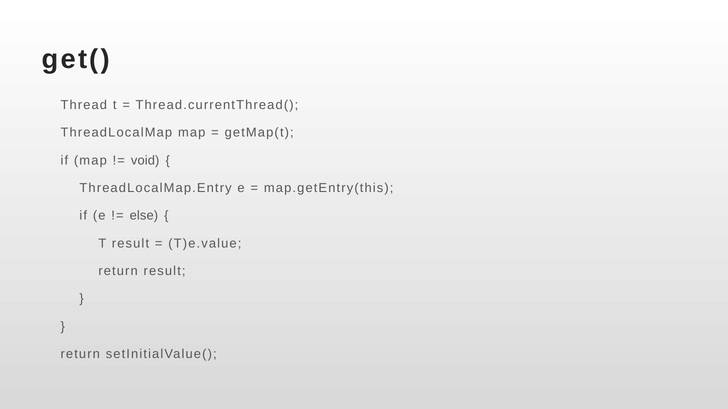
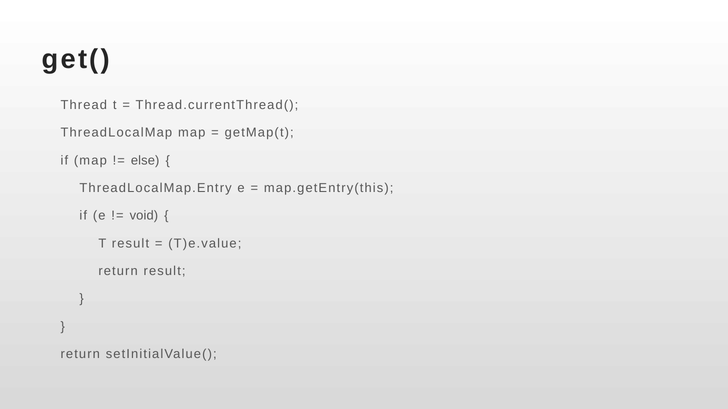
void: void -> else (145, 160)
else: else -> void (144, 216)
